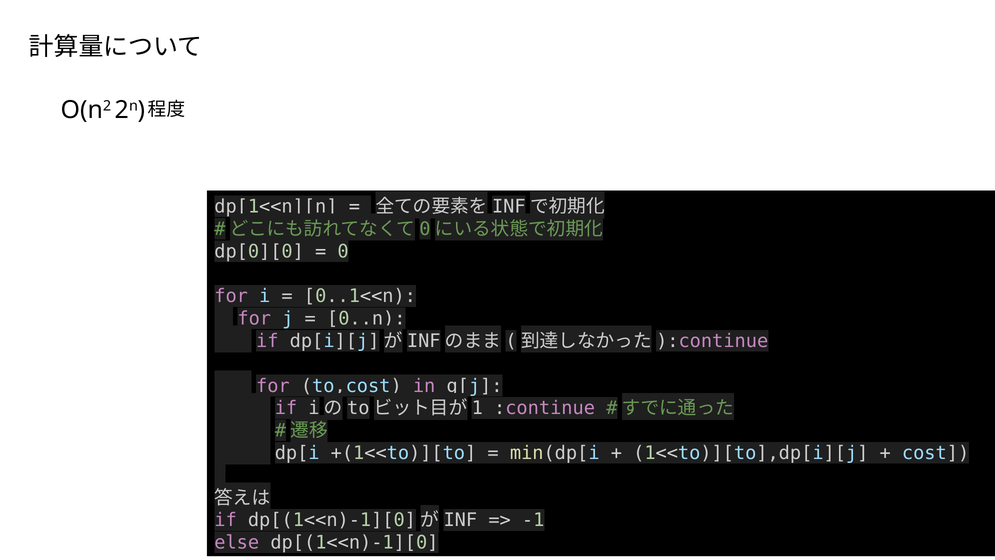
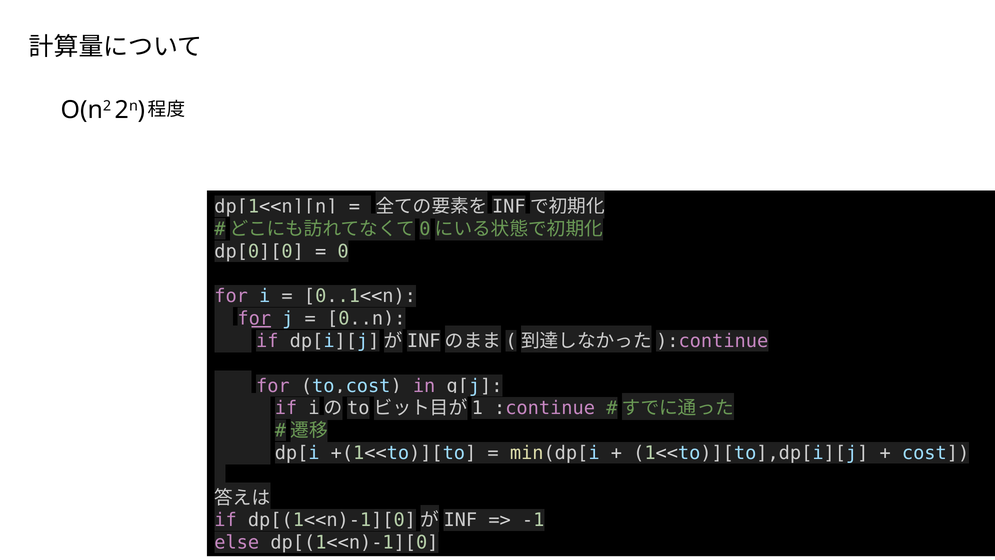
for underline: none -> present (254, 319)
